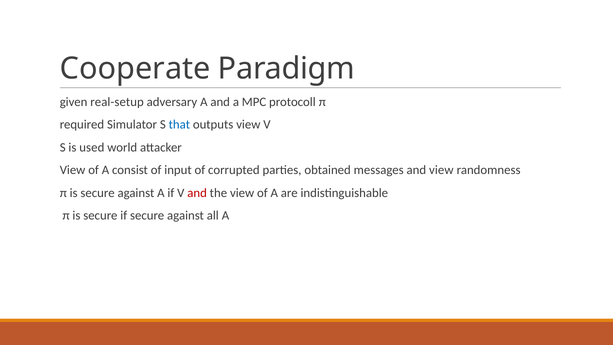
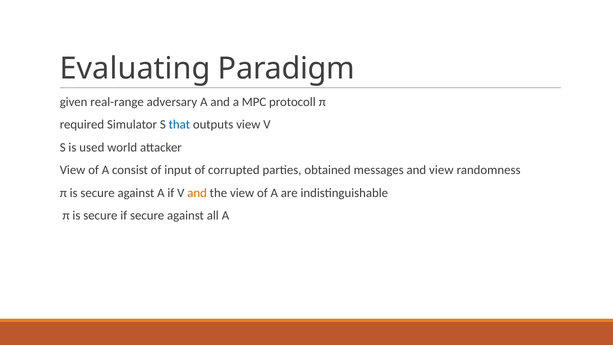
Cooperate: Cooperate -> Evaluating (135, 69)
real-setup: real-setup -> real-range (117, 102)
and colour: red -> orange (197, 193)
